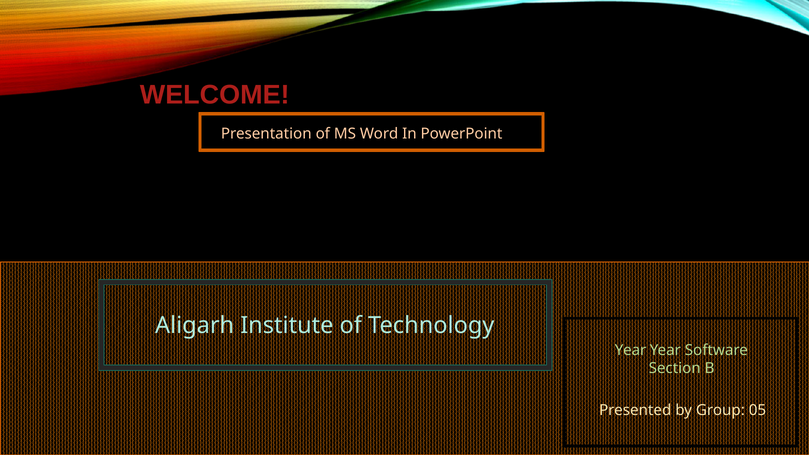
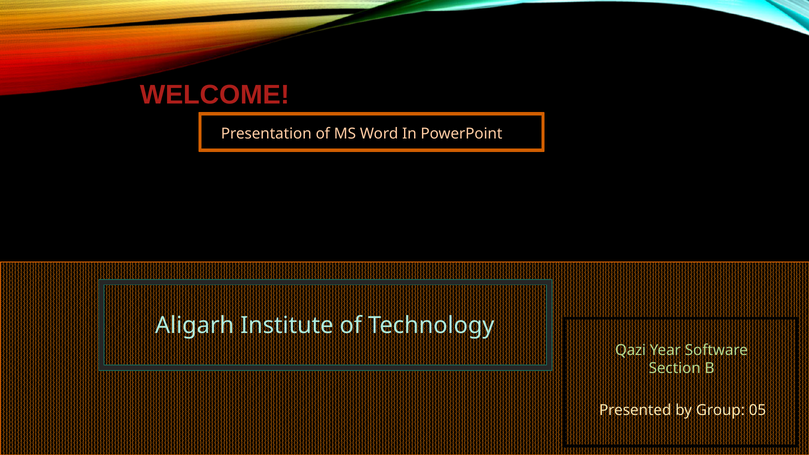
Year: Year -> Qazi (631, 350)
